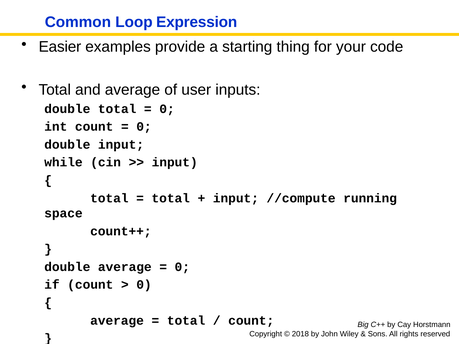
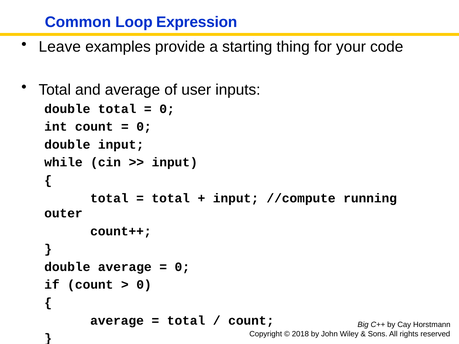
Easier: Easier -> Leave (60, 47)
space: space -> outer (63, 214)
